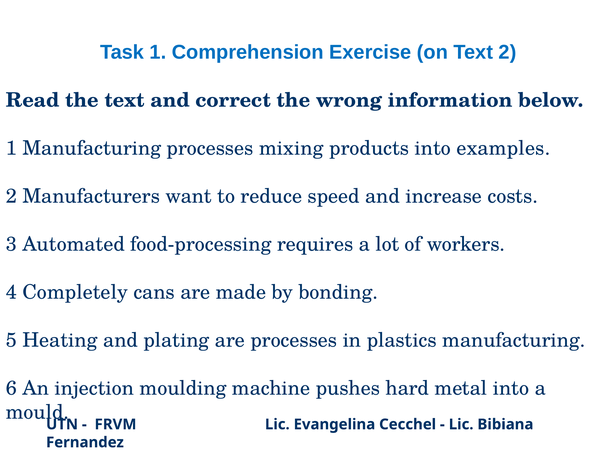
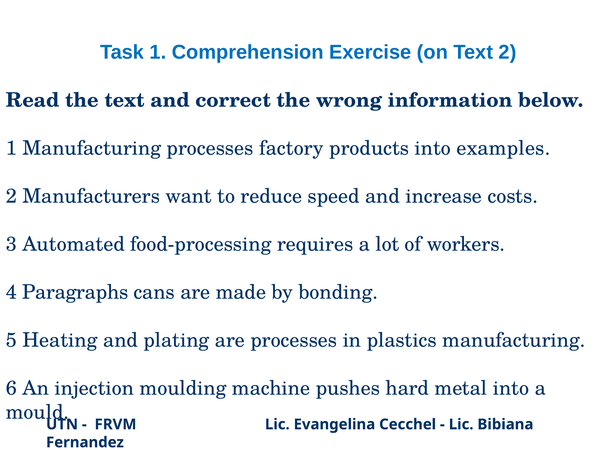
mixing: mixing -> factory (291, 148)
Completely: Completely -> Paragraphs (75, 292)
